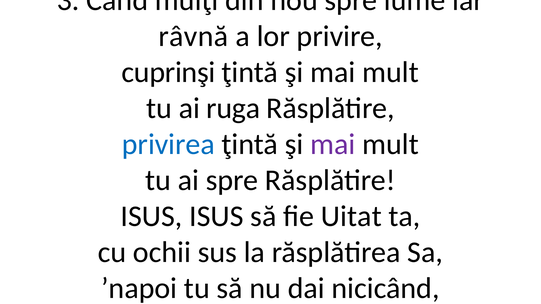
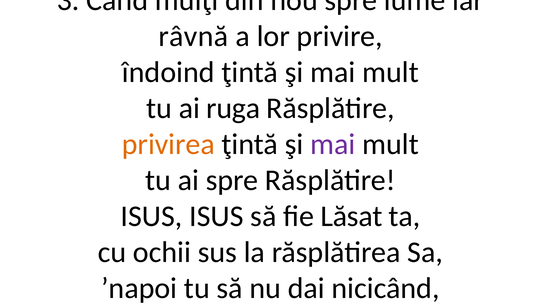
cuprinşi: cuprinşi -> îndoind (168, 72)
privirea colour: blue -> orange (168, 144)
Uitat: Uitat -> Lăsat (352, 216)
